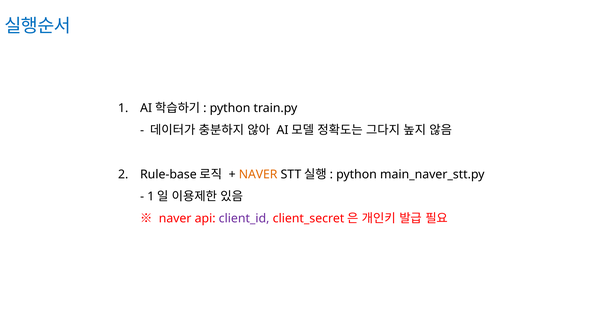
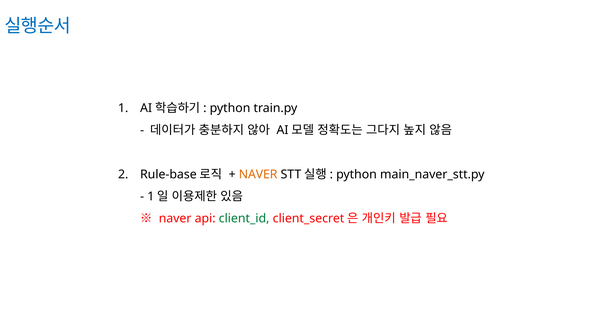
client_id colour: purple -> green (244, 219)
